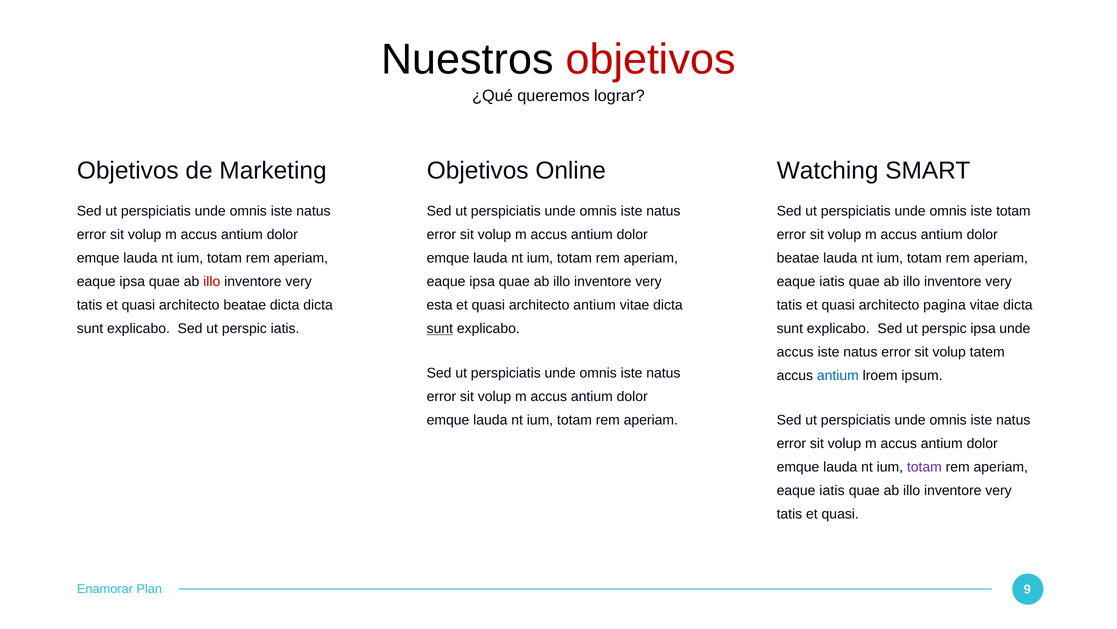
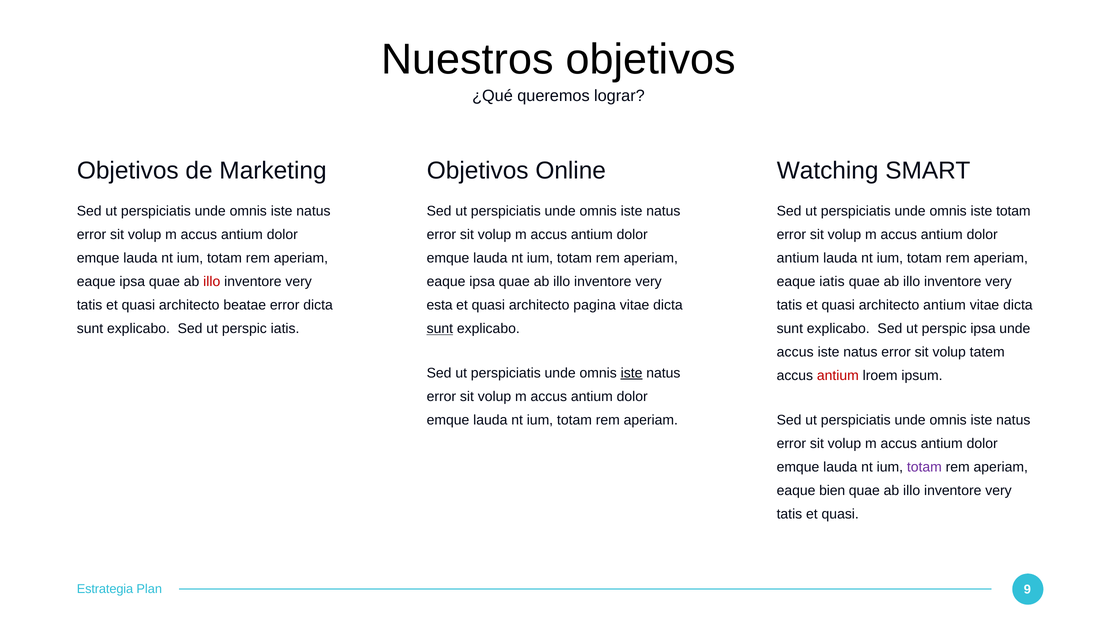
objetivos colour: red -> black (651, 59)
beatae: beatae -> antium (798, 258)
beatae dicta: dicta -> error (285, 305)
architecto antium: antium -> pagina (595, 305)
architecto pagina: pagina -> antium (945, 305)
iste underline: none -> present (632, 373)
antium colour: blue -> red (838, 375)
iatis: iatis -> bien (832, 490)
Enamorar: Enamorar -> Estrategia (105, 588)
